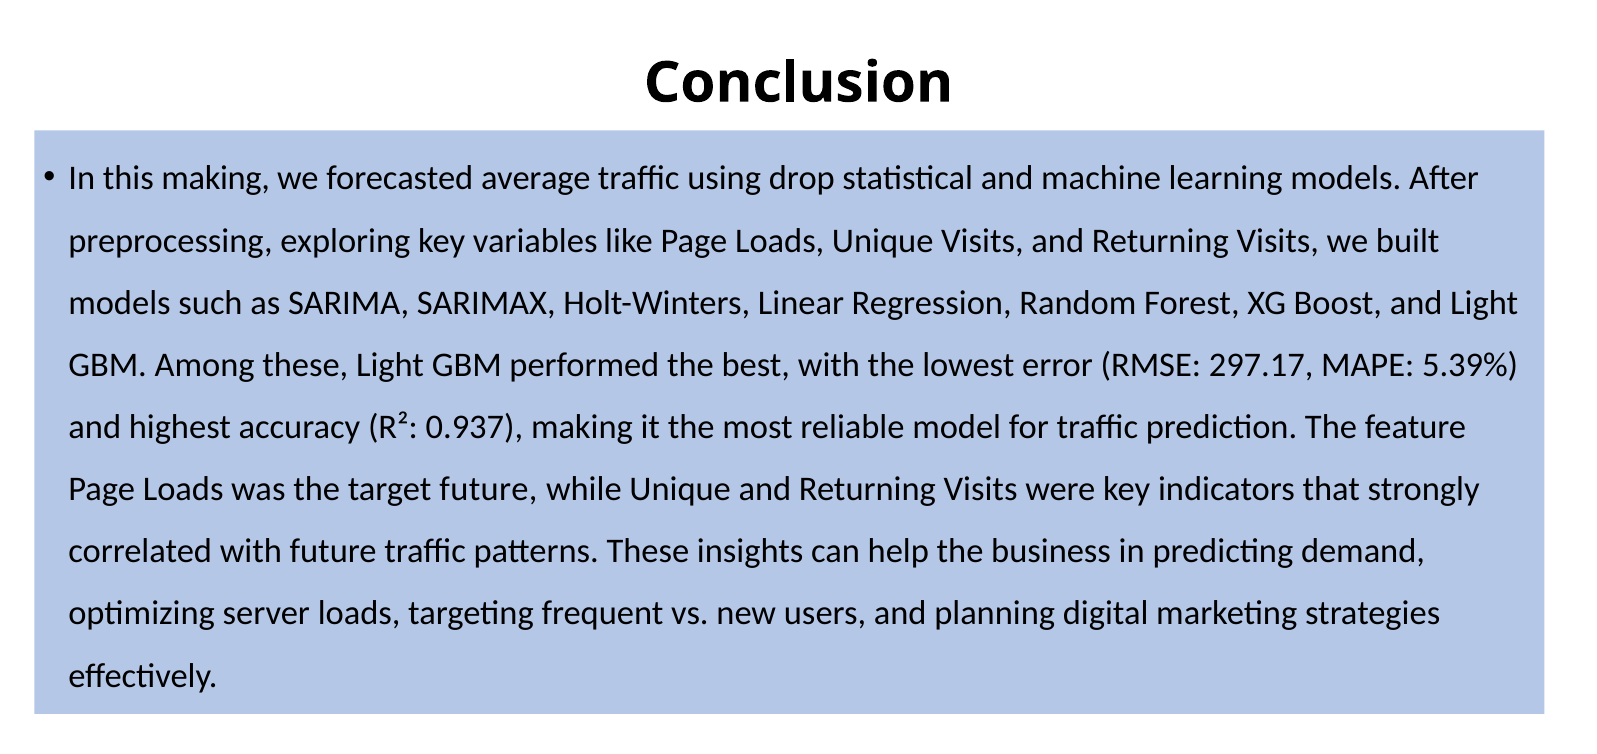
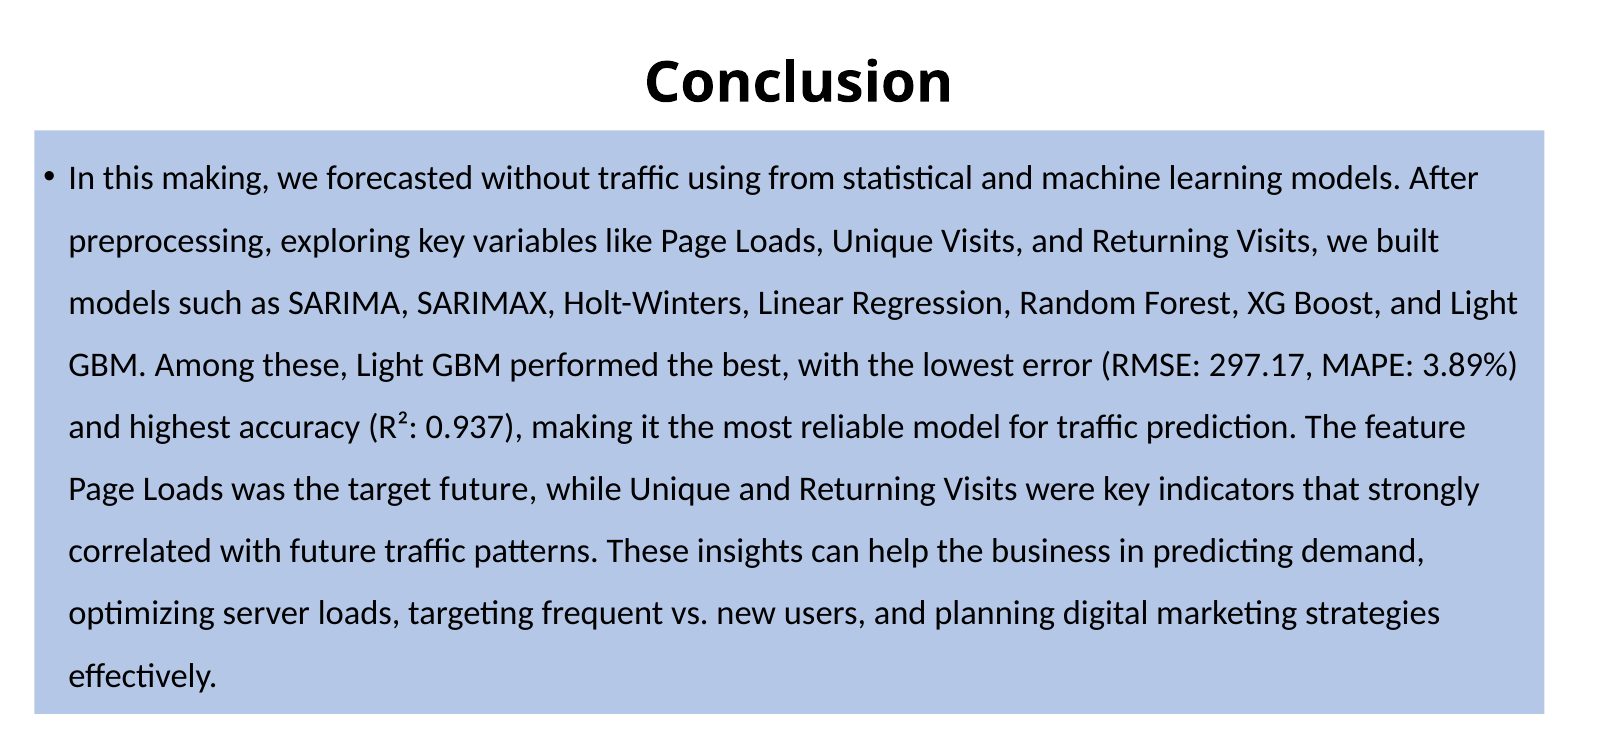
average: average -> without (536, 179)
drop: drop -> from (802, 179)
5.39%: 5.39% -> 3.89% (1470, 365)
